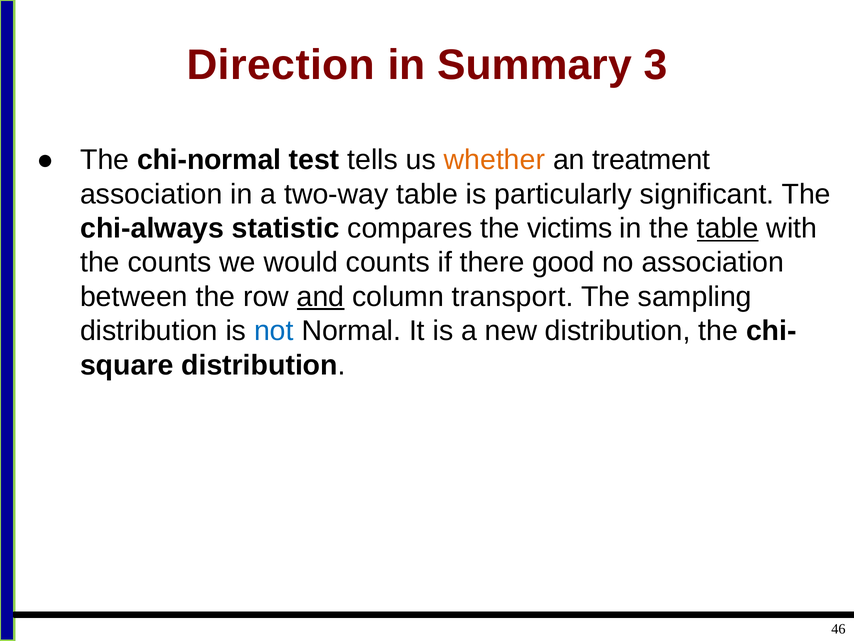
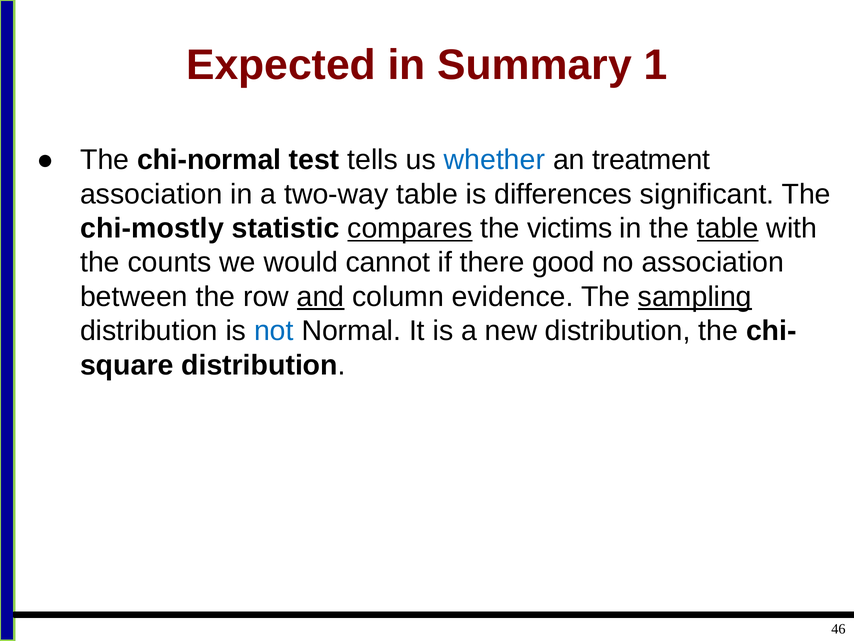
Direction: Direction -> Expected (281, 65)
3: 3 -> 1 (656, 65)
whether colour: orange -> blue (495, 160)
particularly: particularly -> differences (563, 194)
chi-always: chi-always -> chi-mostly (152, 228)
compares underline: none -> present (410, 228)
would counts: counts -> cannot (388, 262)
transport: transport -> evidence (513, 297)
sampling underline: none -> present (695, 297)
